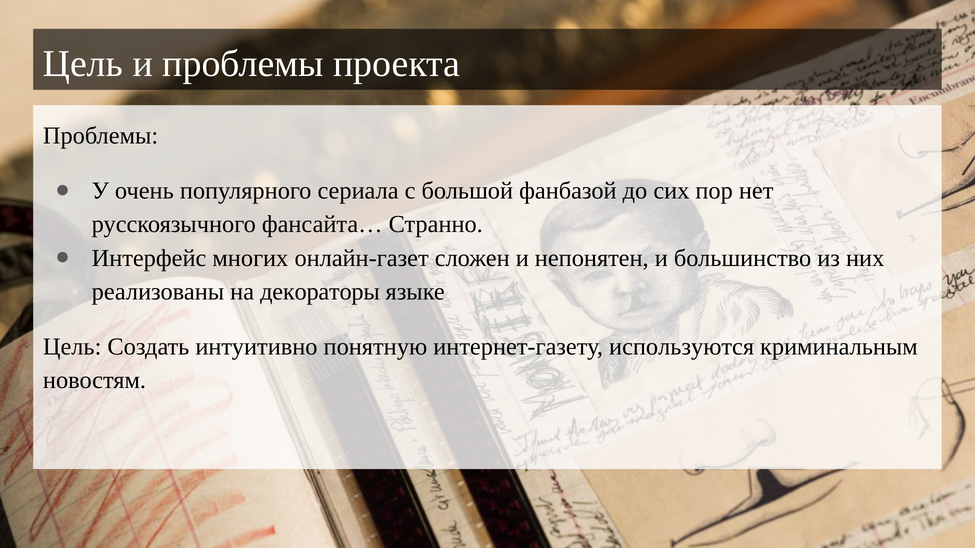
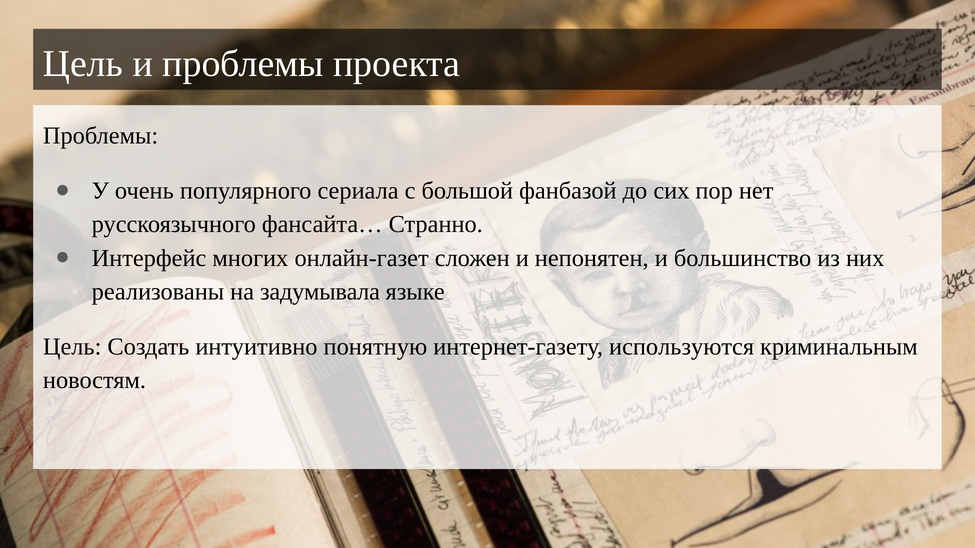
декораторы: декораторы -> задумывала (320, 292)
